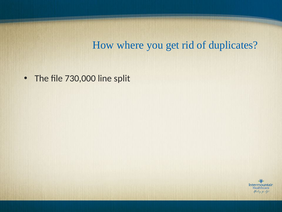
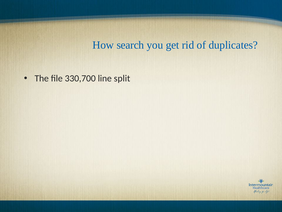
where: where -> search (130, 45)
730,000: 730,000 -> 330,700 (80, 78)
